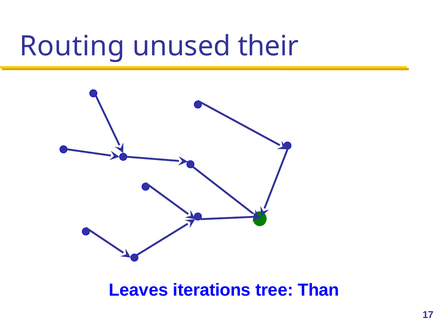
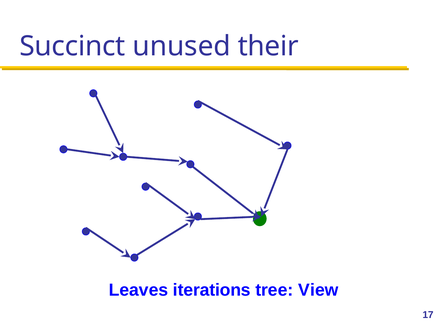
Routing: Routing -> Succinct (72, 46)
Than: Than -> View (318, 290)
